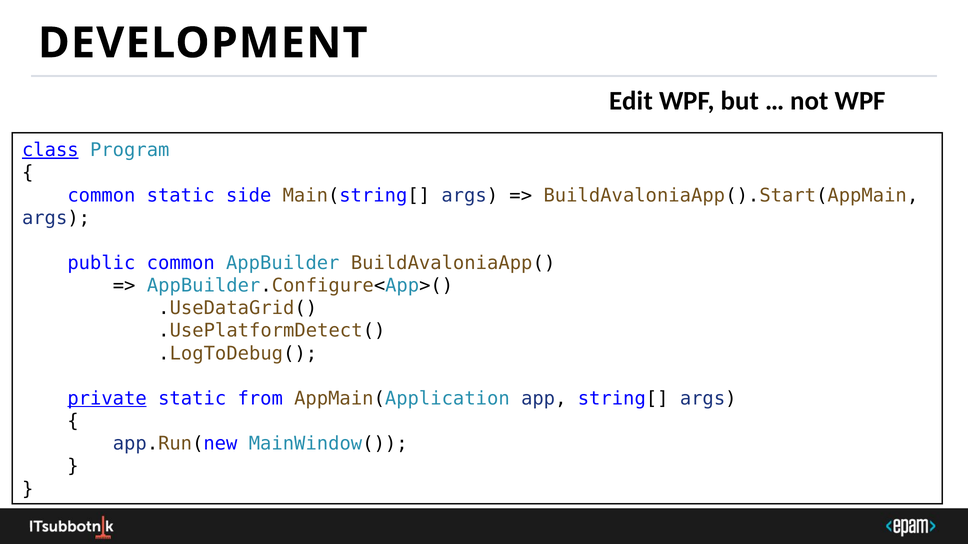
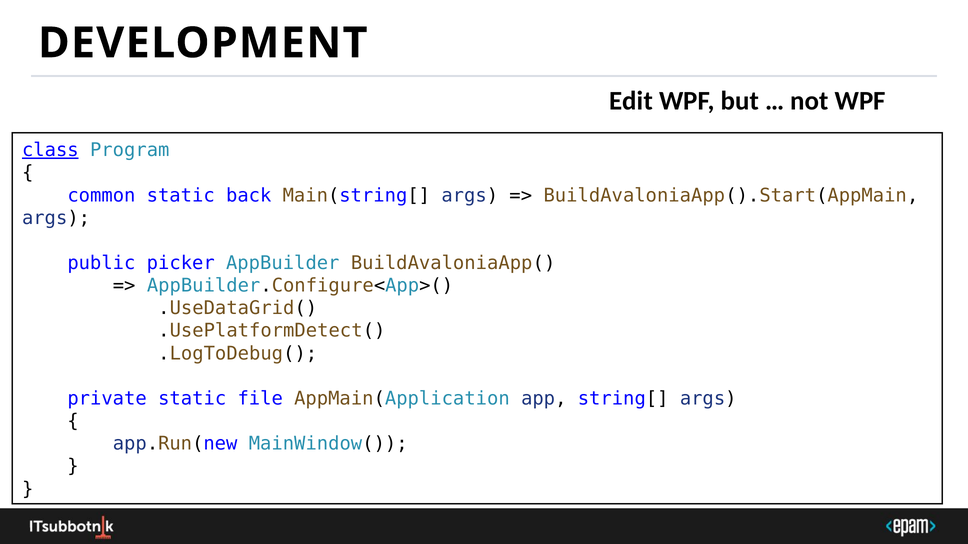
side: side -> back (249, 196)
public common: common -> picker (181, 263)
private underline: present -> none (107, 399)
from: from -> file (260, 399)
